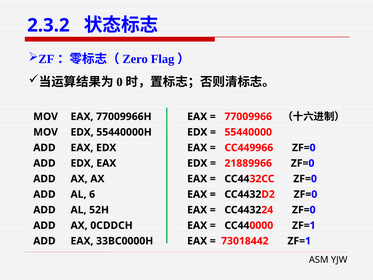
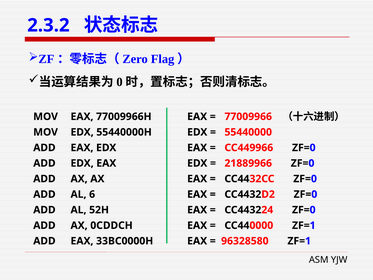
73018442: 73018442 -> 96328580 (245, 241)
